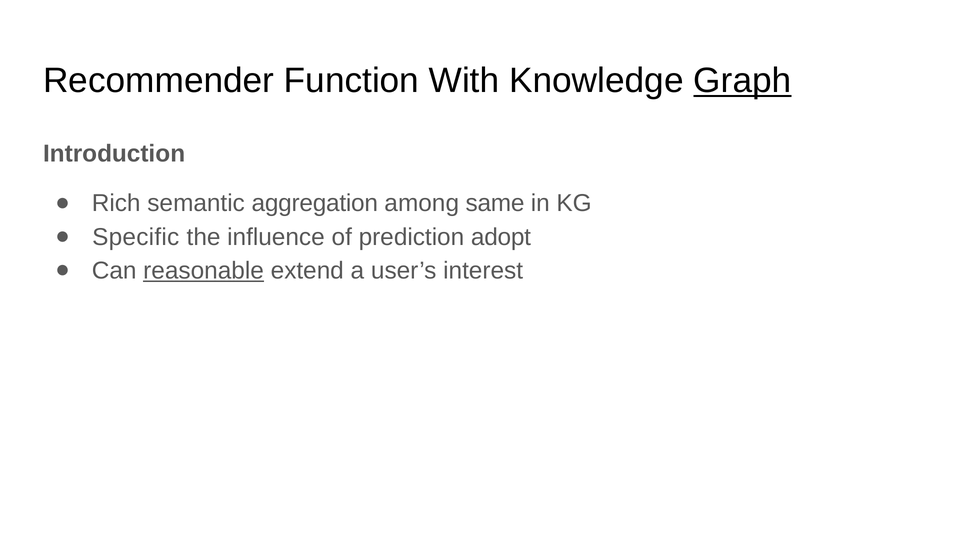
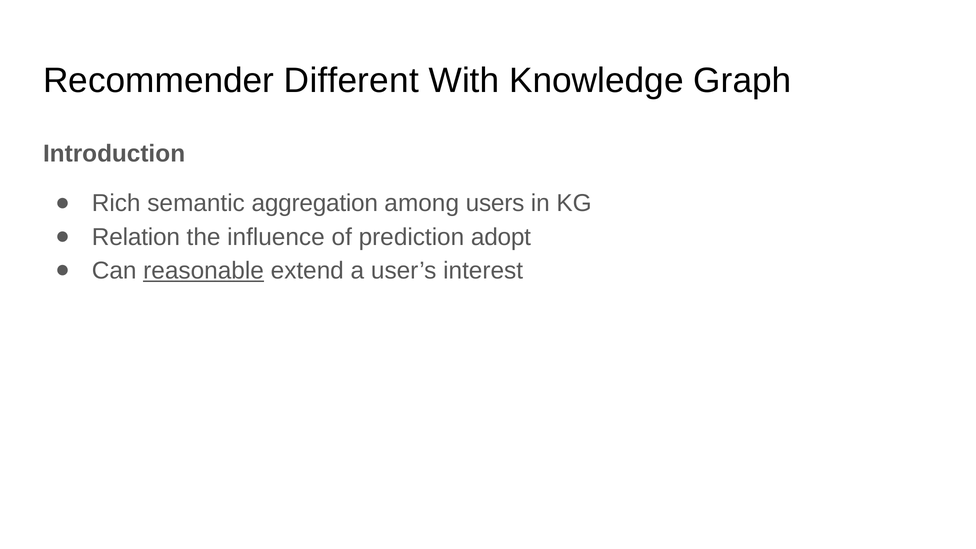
Function: Function -> Different (351, 81)
Graph underline: present -> none (742, 81)
same: same -> users (495, 203)
Specific: Specific -> Relation (136, 237)
